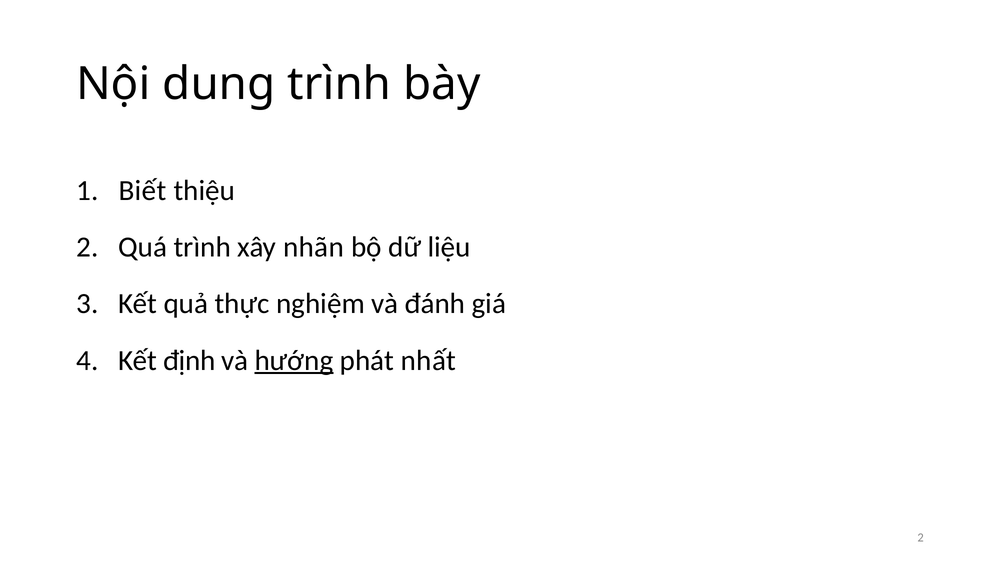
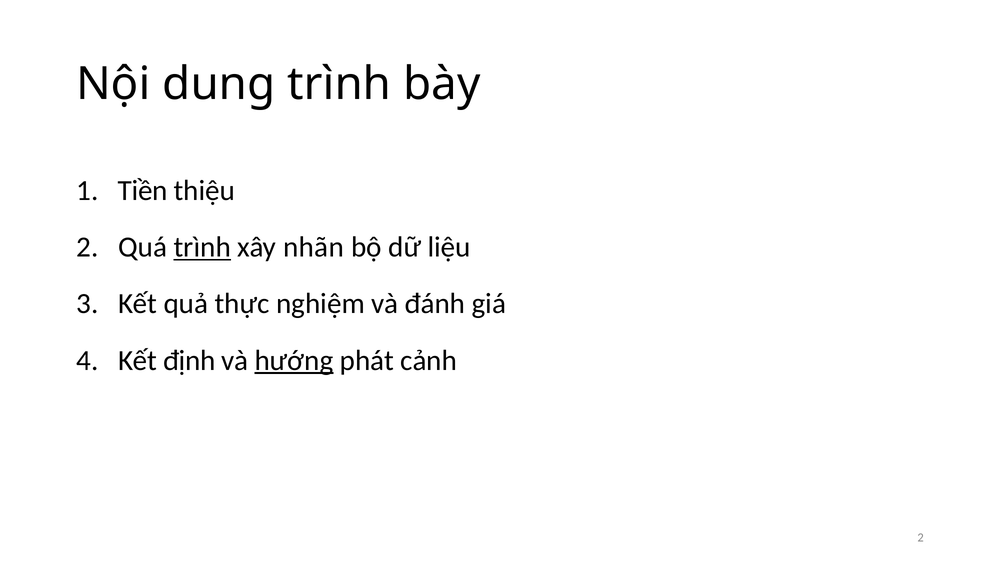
Biết: Biết -> Tiền (143, 190)
trình underline: none -> present (202, 247)
nhất: nhất -> cảnh (429, 360)
